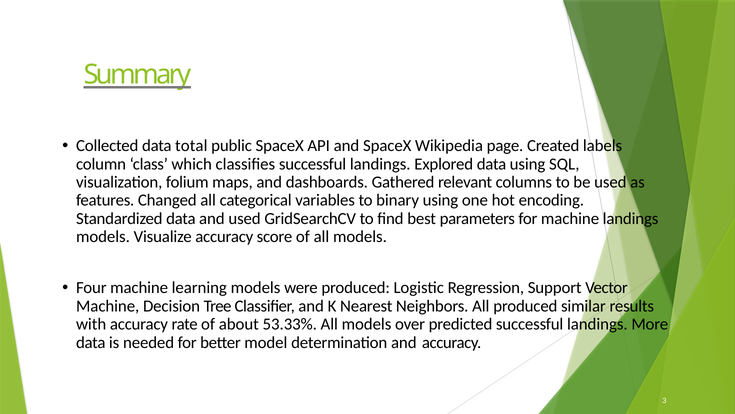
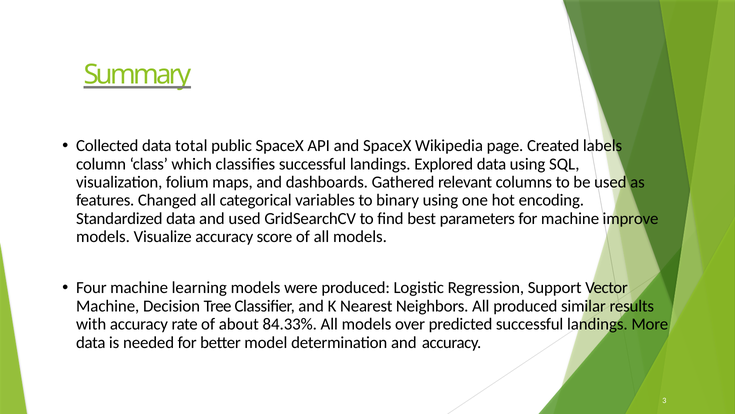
machine landings: landings -> improve (631, 218)
53.33%: 53.33% -> 84.33% (290, 324)
